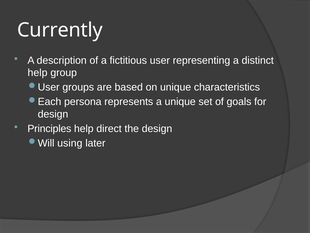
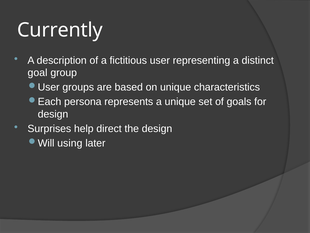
help: help -> goal (38, 73)
Principles: Principles -> Surprises (49, 128)
